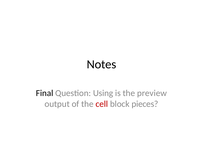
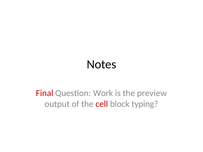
Final colour: black -> red (45, 93)
Using: Using -> Work (103, 93)
pieces: pieces -> typing (145, 104)
